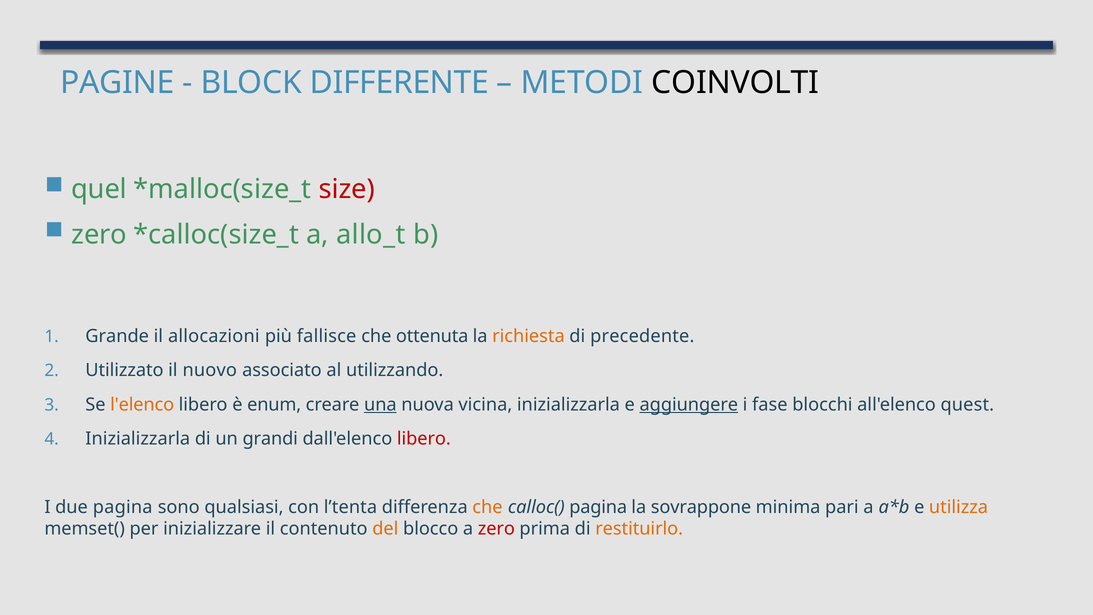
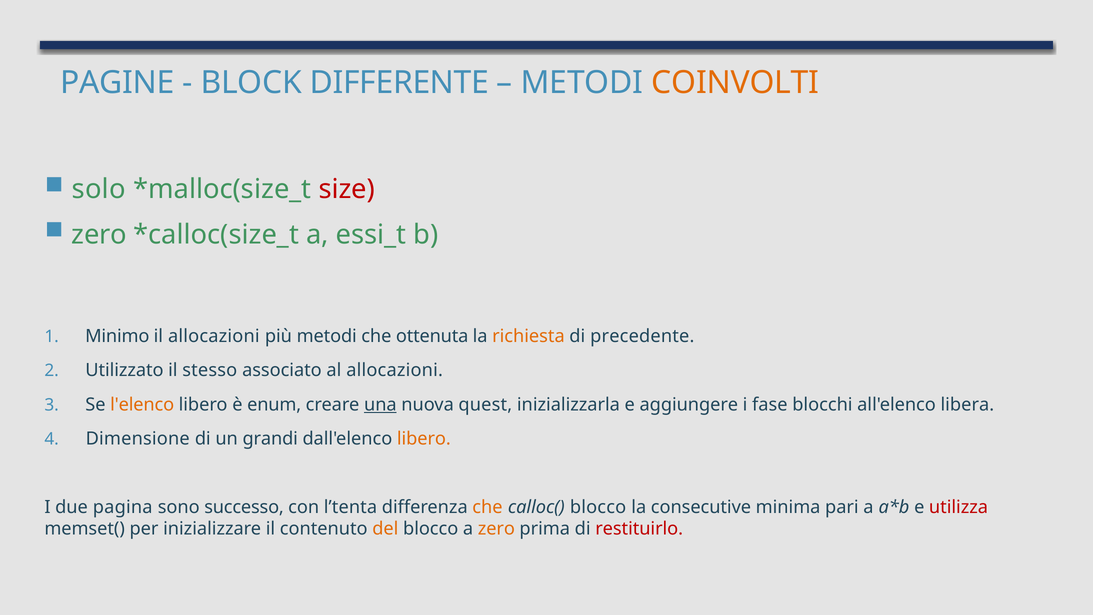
COINVOLTI colour: black -> orange (735, 83)
quel: quel -> solo (99, 189)
allo_t: allo_t -> essi_t (371, 234)
Grande: Grande -> Minimo (117, 336)
più fallisce: fallisce -> metodi (327, 336)
nuovo: nuovo -> stesso (210, 370)
al utilizzando: utilizzando -> allocazioni (395, 370)
vicina: vicina -> quest (485, 404)
aggiungere underline: present -> none (689, 404)
quest: quest -> libera (967, 404)
Inizializzarla: Inizializzarla -> Dimensione (138, 439)
libero colour: red -> orange (424, 439)
qualsiasi: qualsiasi -> successo (244, 507)
calloc( pagina: pagina -> blocco (598, 507)
sovrappone: sovrappone -> consecutive (701, 507)
utilizza colour: orange -> red (959, 507)
zero colour: red -> orange (496, 529)
restituirlo colour: orange -> red (639, 529)
